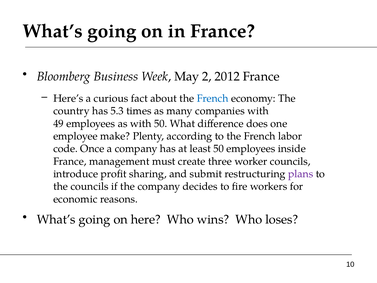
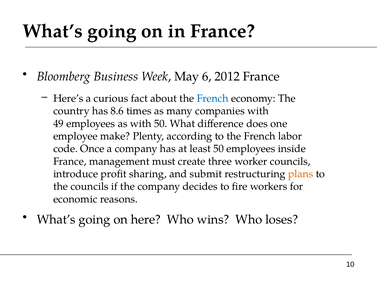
2: 2 -> 6 (207, 76)
5.3: 5.3 -> 8.6 (117, 111)
plans colour: purple -> orange (301, 174)
